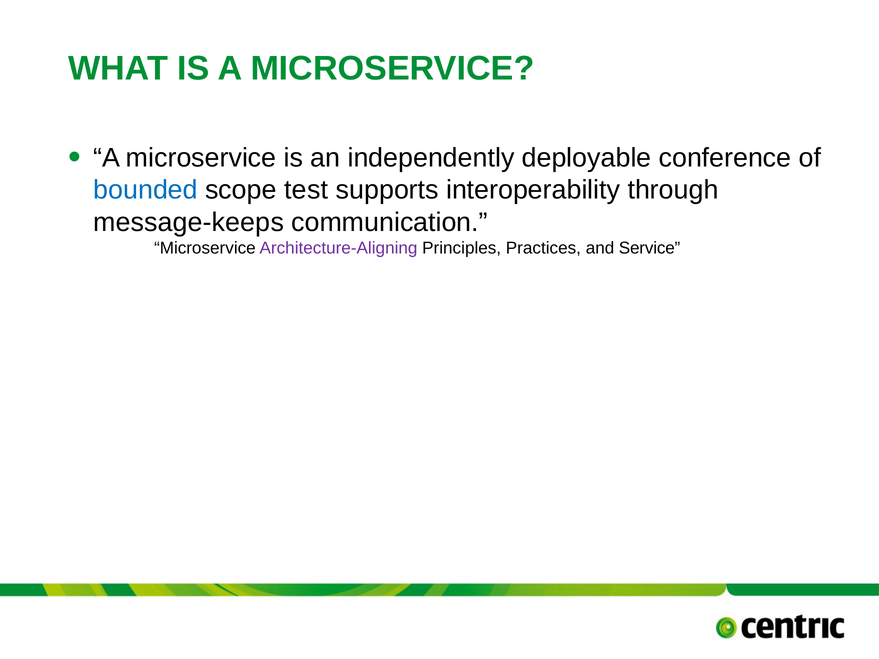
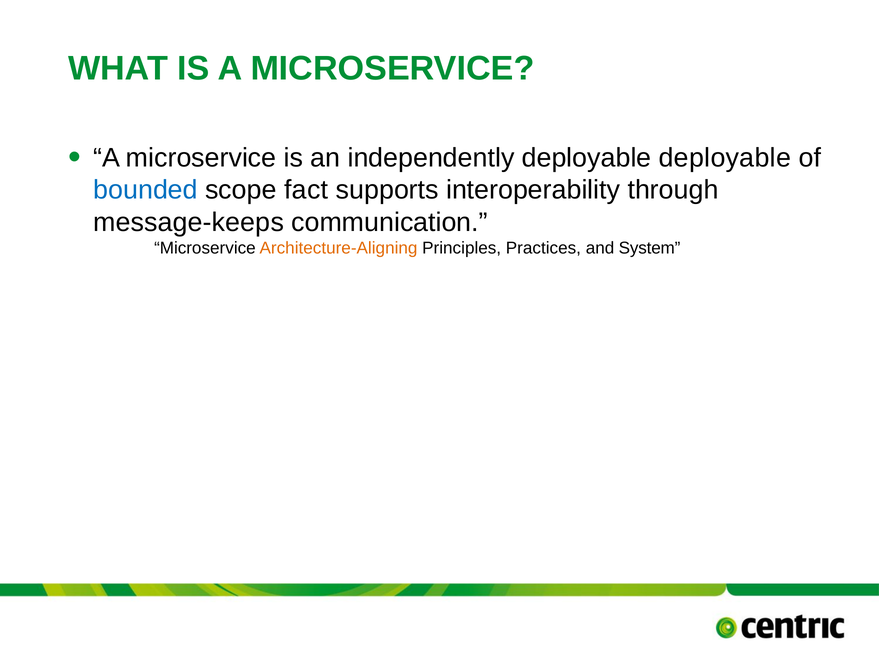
deployable conference: conference -> deployable (725, 158)
test: test -> fact (306, 190)
Architecture-Aligning colour: purple -> orange (339, 248)
Service: Service -> System (650, 248)
